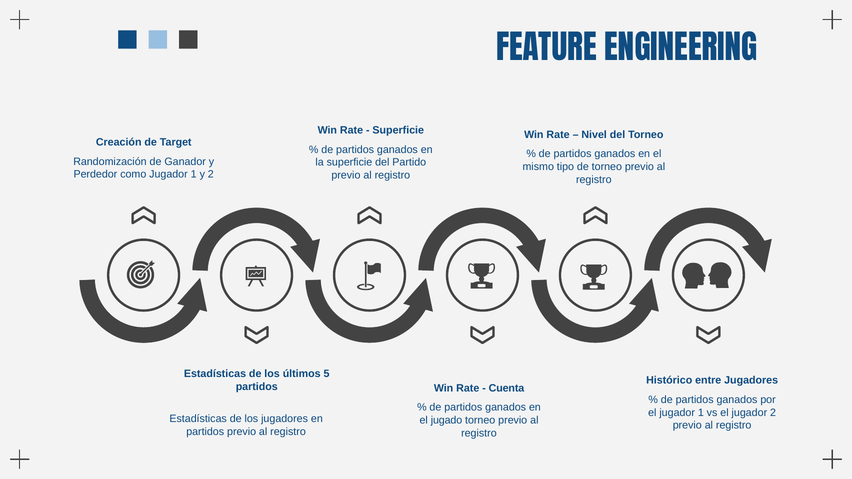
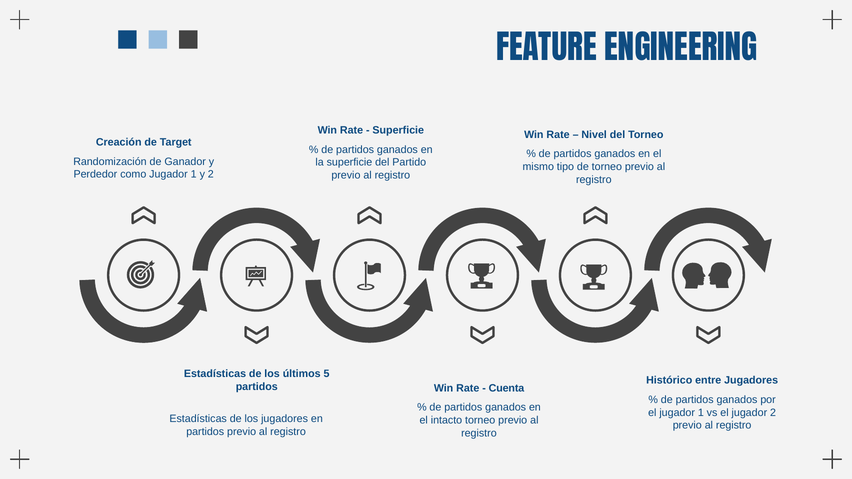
jugado: jugado -> intacto (446, 420)
